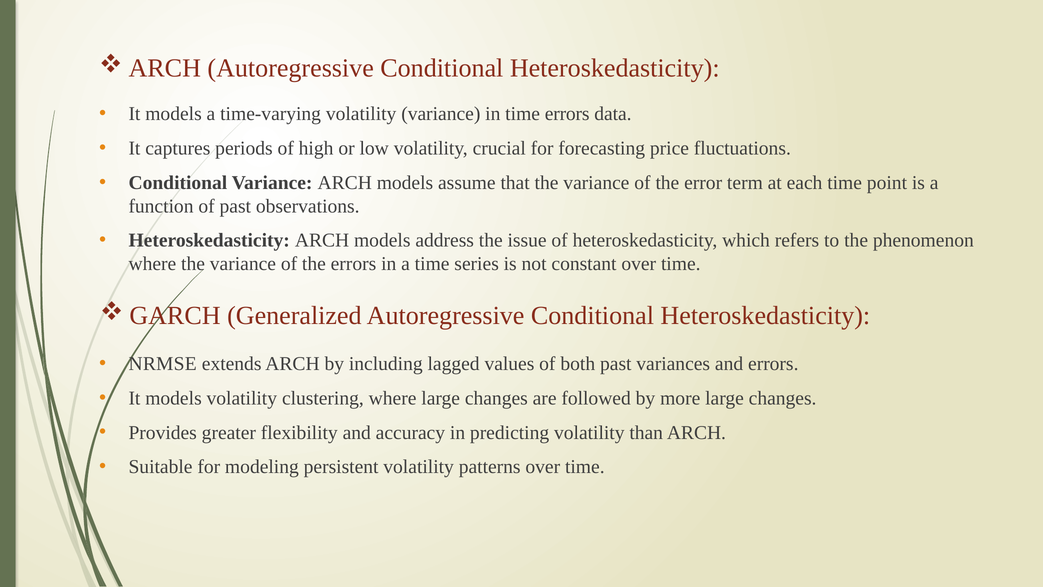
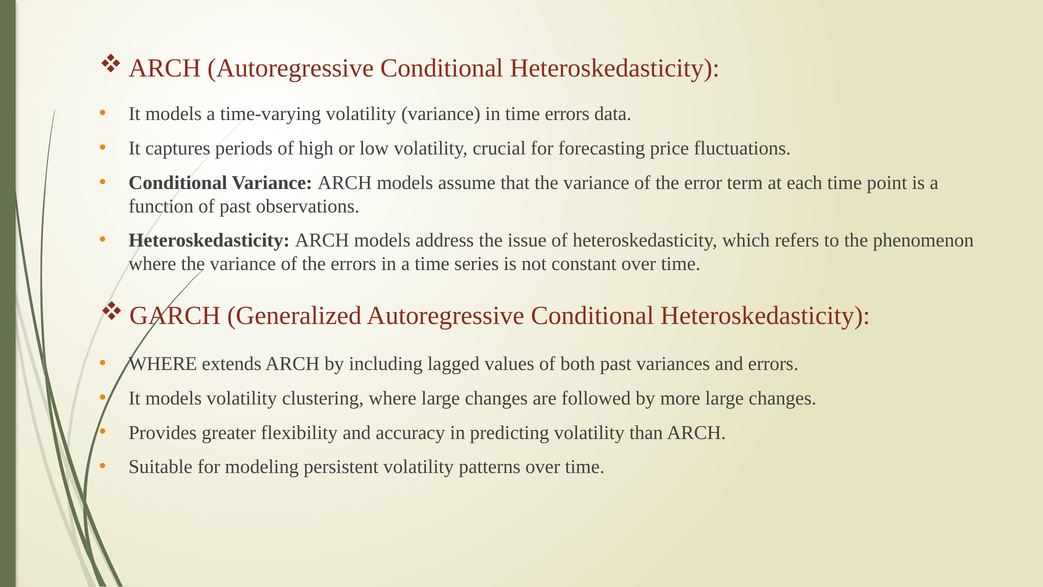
NRMSE: NRMSE -> WHERE (163, 364)
